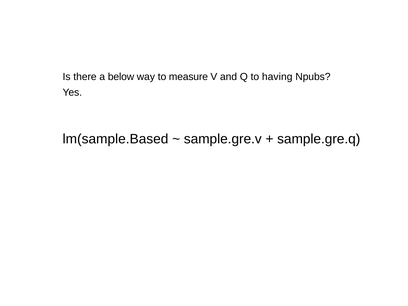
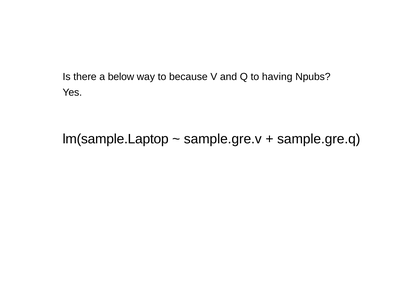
measure: measure -> because (188, 77)
lm(sample.Based: lm(sample.Based -> lm(sample.Laptop (116, 139)
